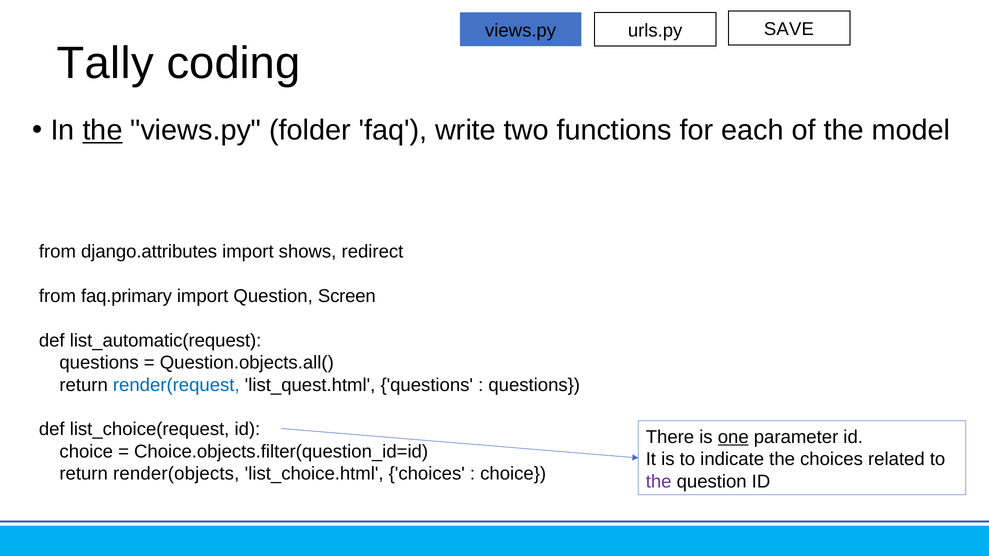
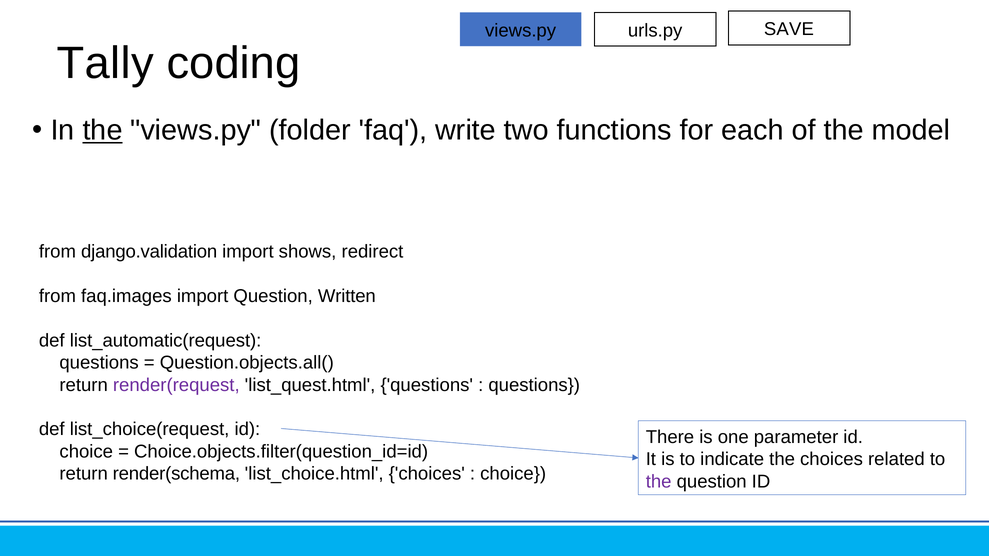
django.attributes: django.attributes -> django.validation (149, 252)
faq.primary: faq.primary -> faq.images (126, 296)
Screen: Screen -> Written (347, 296)
render(request colour: blue -> purple (176, 385)
one underline: present -> none (733, 437)
render(objects: render(objects -> render(schema (176, 474)
